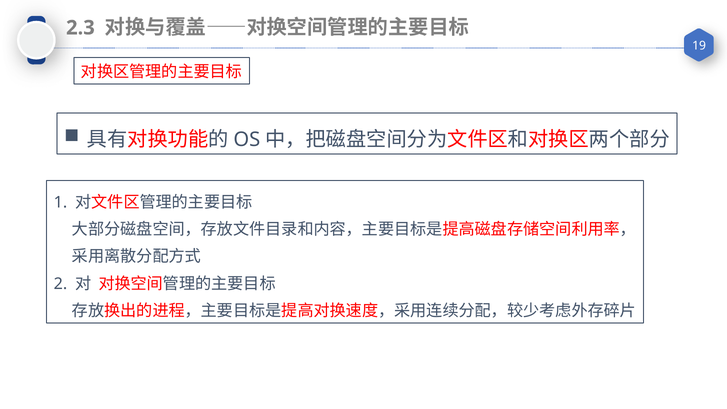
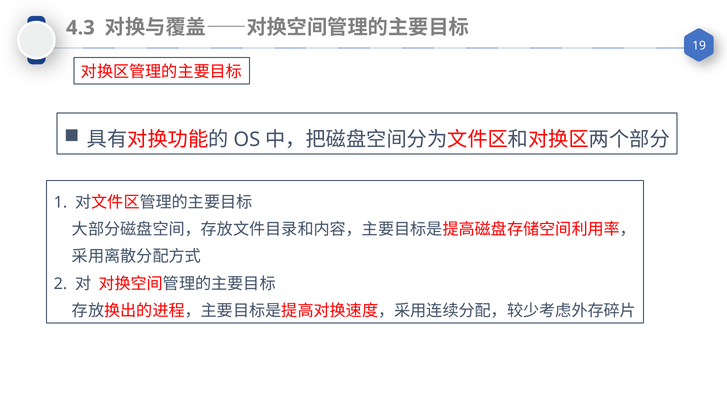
2.3: 2.3 -> 4.3 (80, 28)
